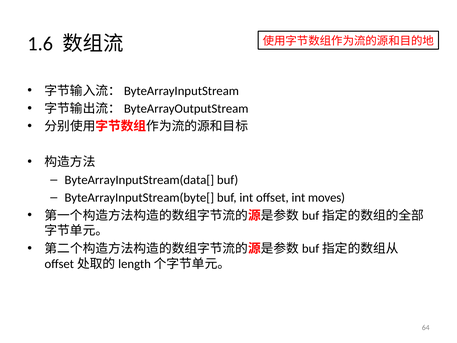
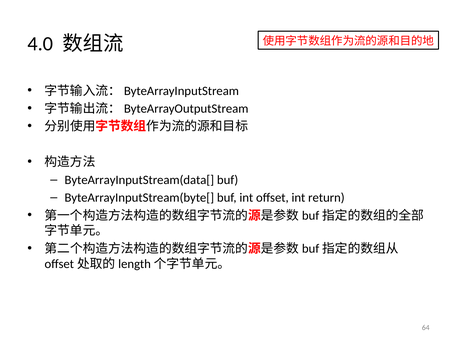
1.6: 1.6 -> 4.0 (40, 44)
moves: moves -> return (326, 198)
